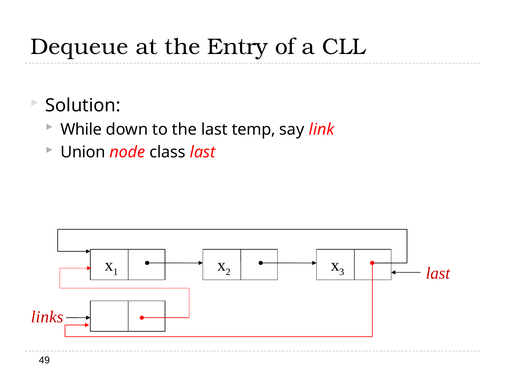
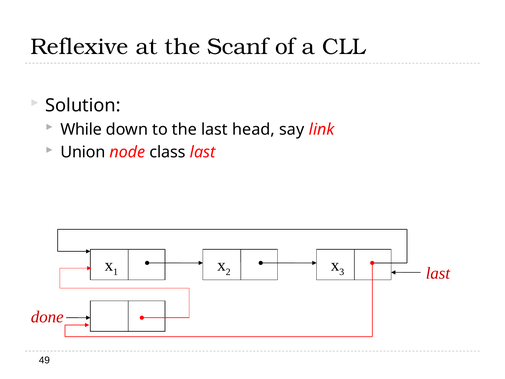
Dequeue: Dequeue -> Reflexive (79, 47)
Entry: Entry -> Scanf (238, 47)
temp: temp -> head (253, 129)
links: links -> done (47, 317)
